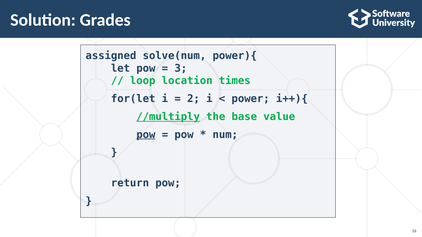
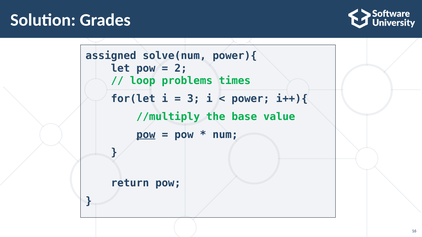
3: 3 -> 2 (181, 68)
location: location -> problems (187, 81)
2: 2 -> 3 (193, 99)
//multiply underline: present -> none (168, 117)
